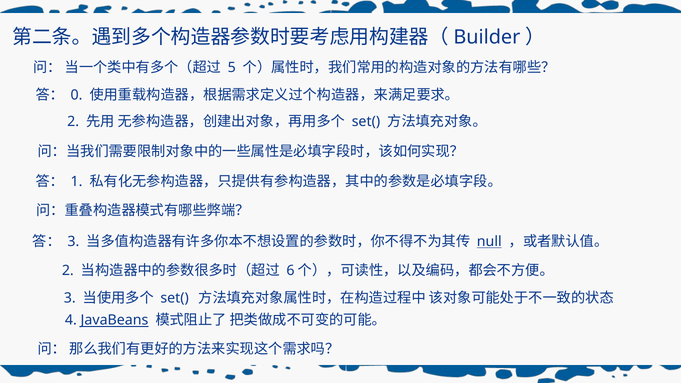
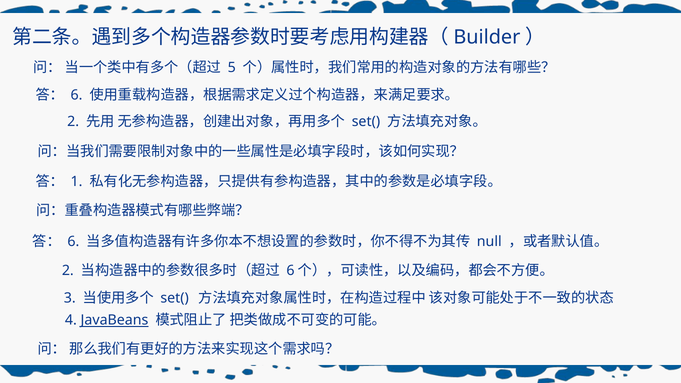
0: 0 -> 6 (77, 95)
3: 3 -> 6 (73, 242)
null underline: present -> none (489, 242)
